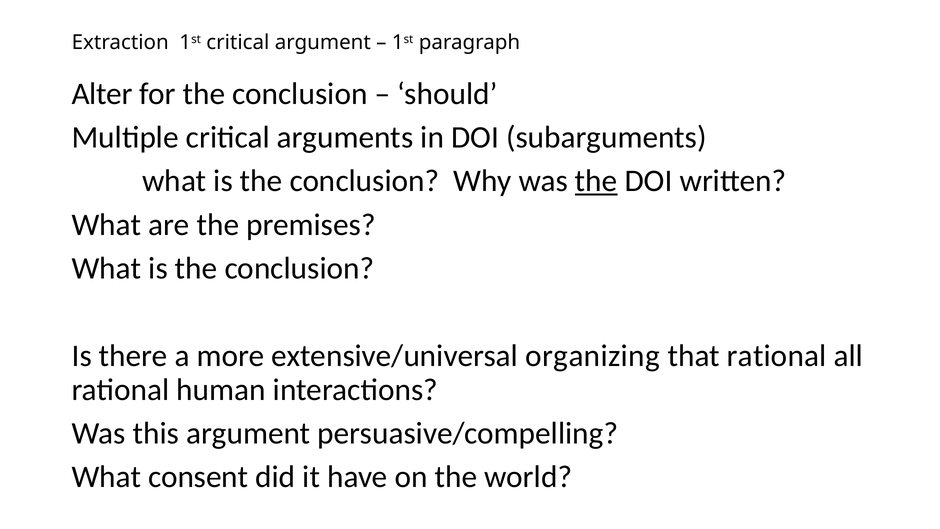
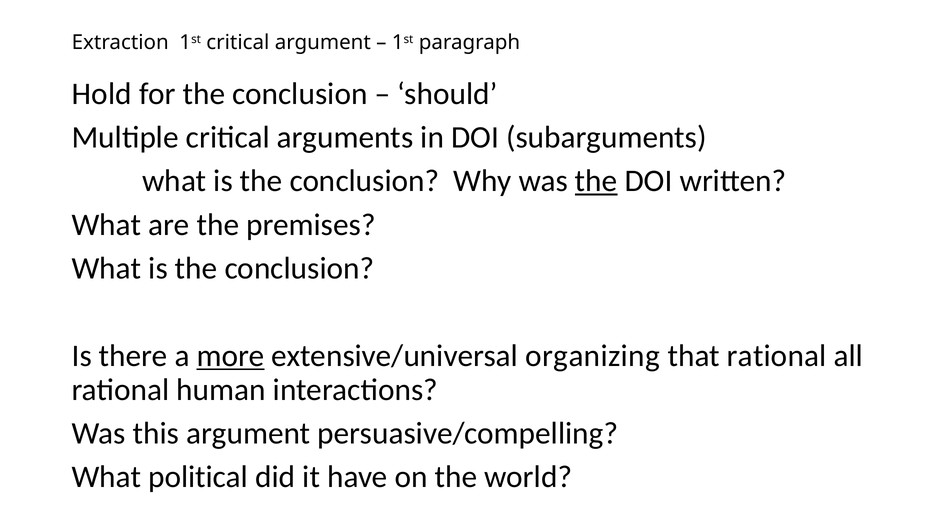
Alter: Alter -> Hold (102, 94)
more underline: none -> present (231, 356)
consent: consent -> political (198, 477)
